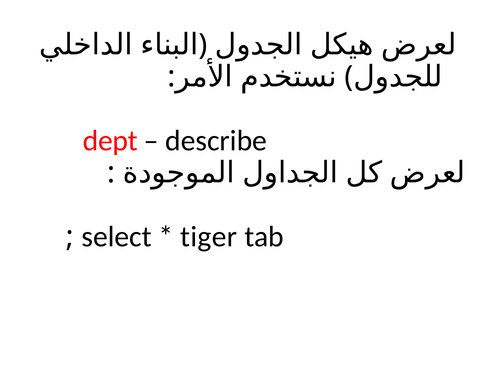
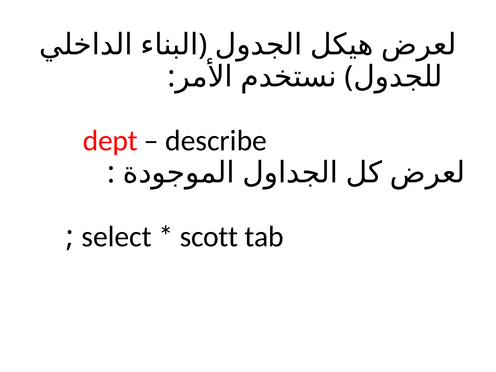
tiger: tiger -> scott (209, 237)
